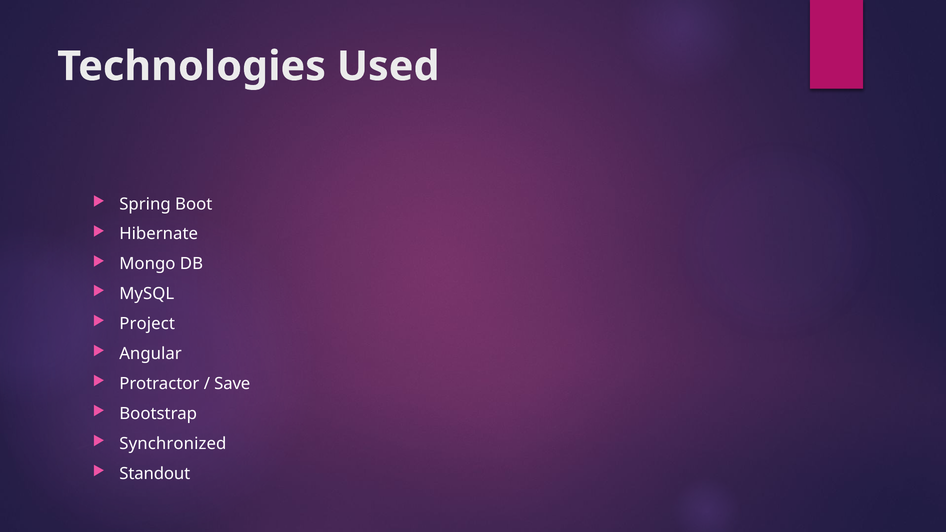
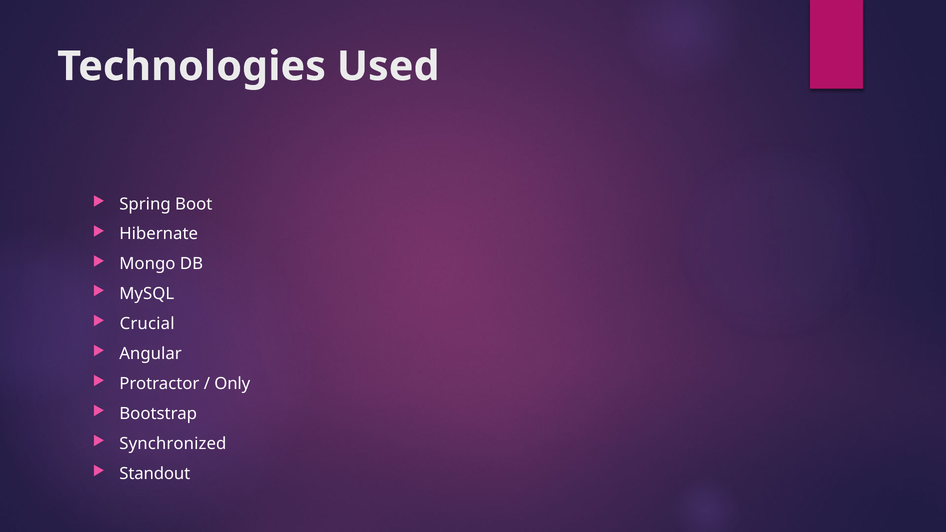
Project: Project -> Crucial (147, 324)
Save: Save -> Only (232, 384)
